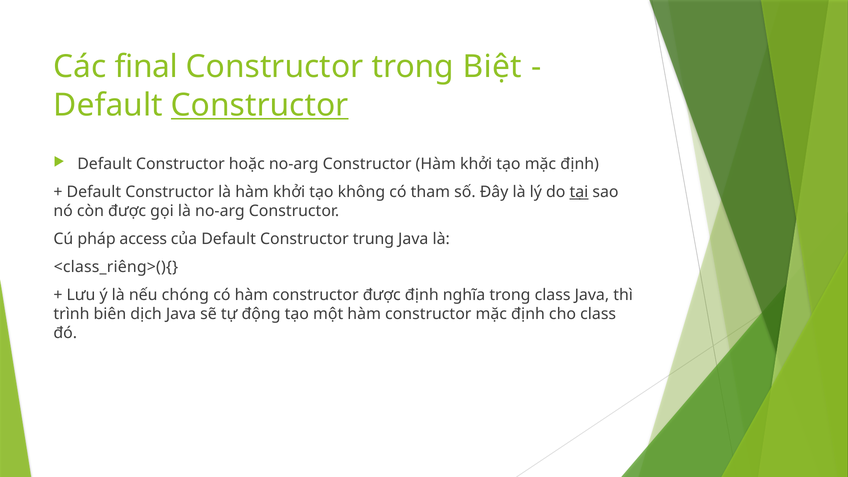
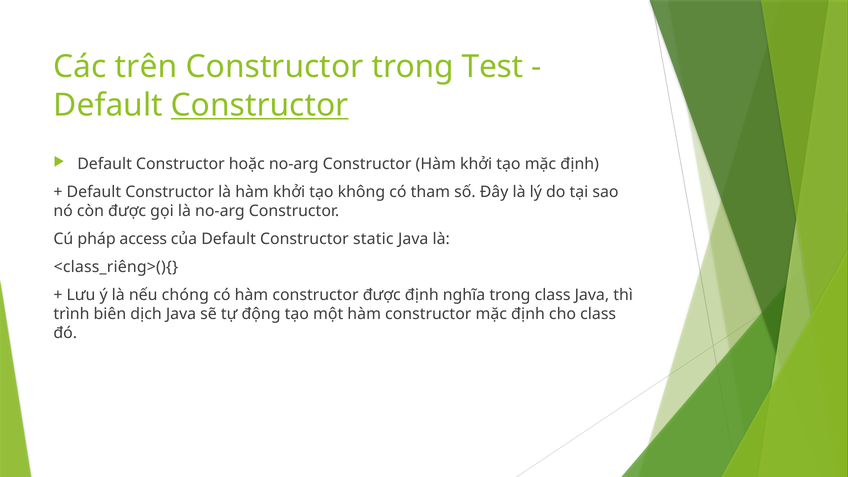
final: final -> trên (146, 67)
Biệt: Biệt -> Test (493, 67)
tại underline: present -> none (579, 192)
trung: trung -> static (373, 239)
